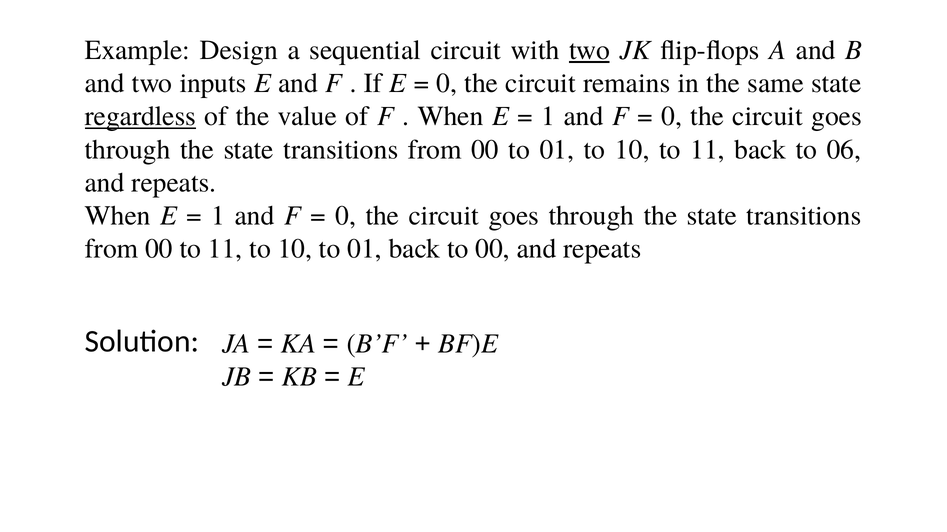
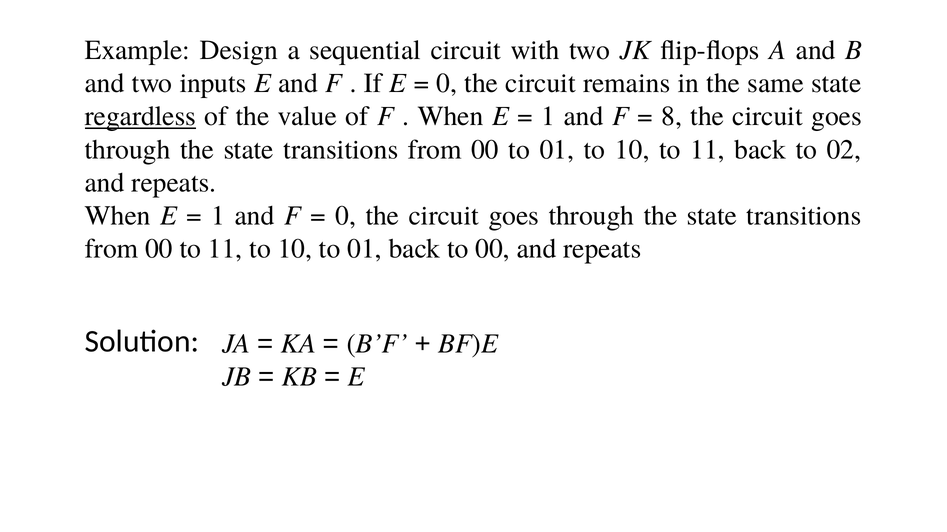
two underline: present -> none (590, 50)
0: 0 -> 8 (672, 116)
06: 06 -> 02 (844, 150)
